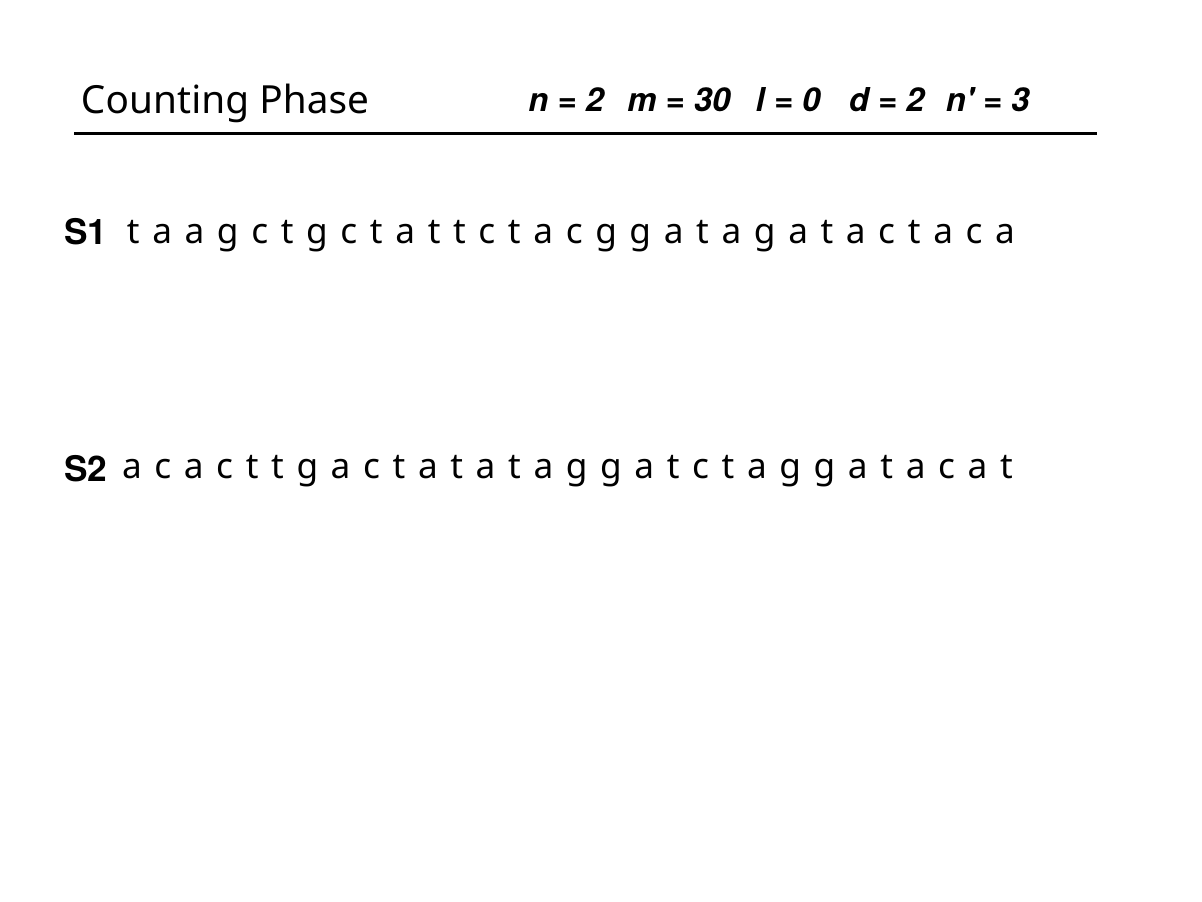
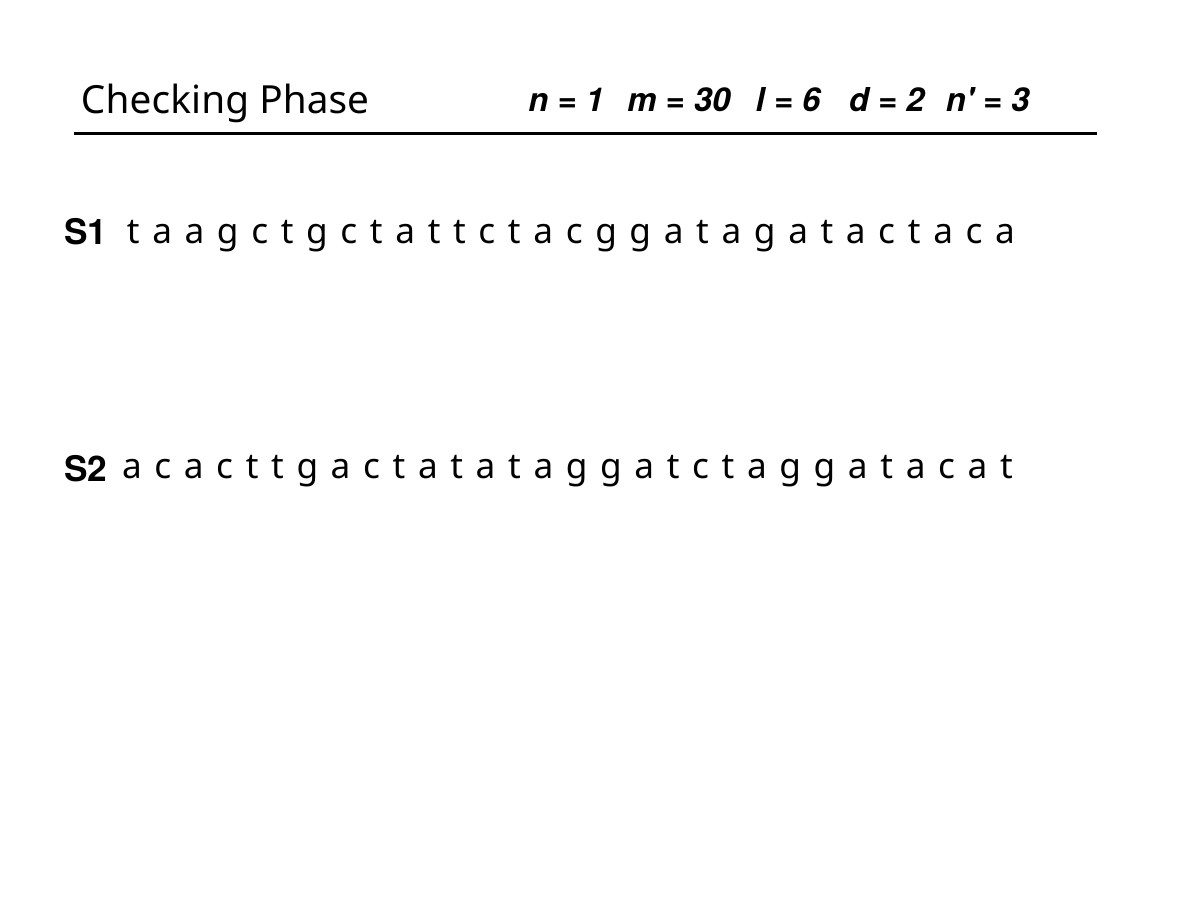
2: 2 -> 1 (595, 101)
Counting: Counting -> Checking (165, 101)
0: 0 -> 6 (811, 101)
